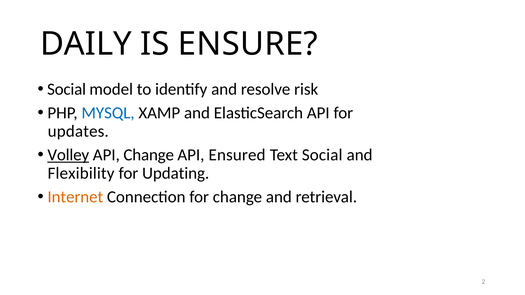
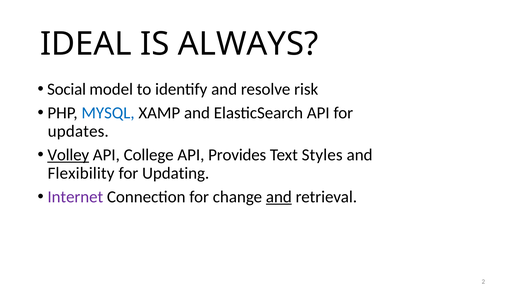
DAILY: DAILY -> IDEAL (86, 44)
ENSURE: ENSURE -> ALWAYS (248, 44)
API Change: Change -> College (149, 155)
Ensured: Ensured -> Provides (237, 155)
Text Social: Social -> Styles (322, 155)
Internet colour: orange -> purple (75, 197)
and underline: none -> present (279, 197)
